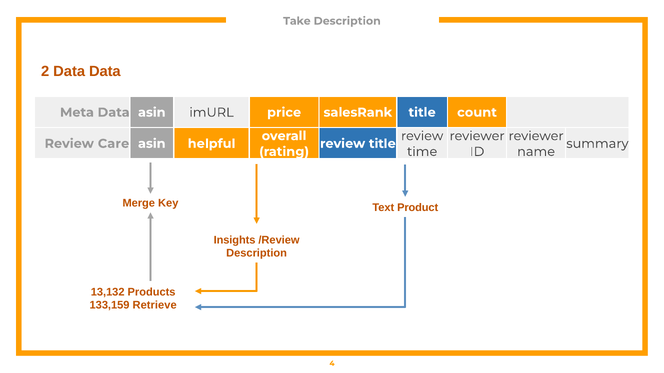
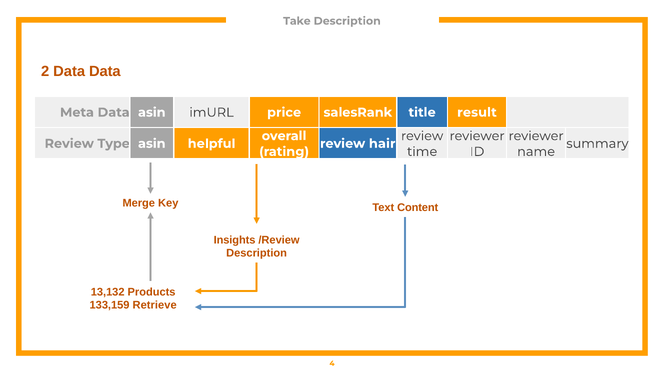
count: count -> result (477, 113)
Care: Care -> Type (114, 144)
review title: title -> hair (382, 144)
Product: Product -> Content (418, 208)
